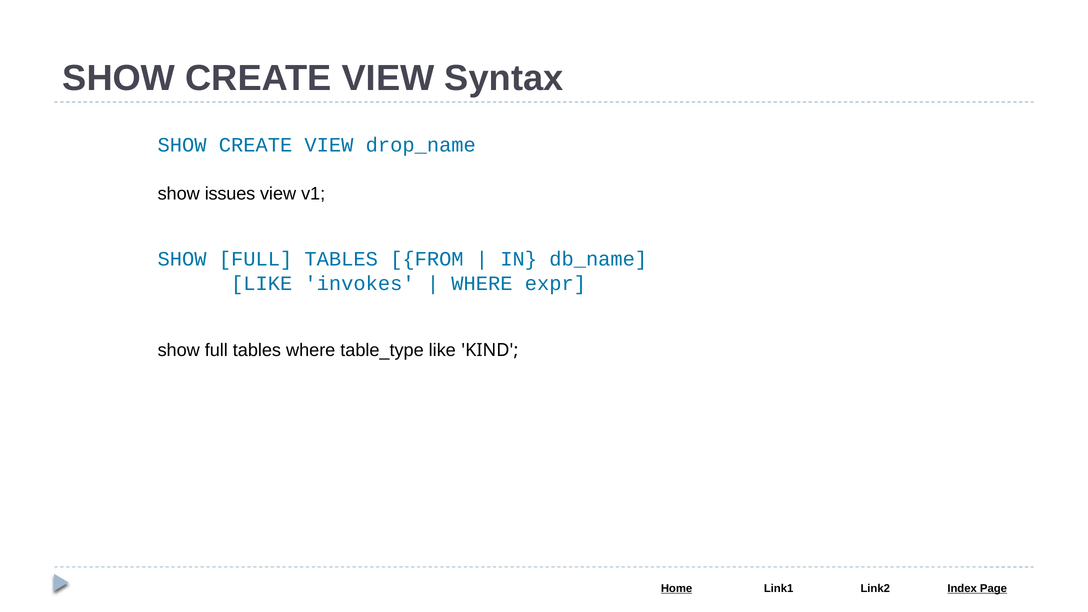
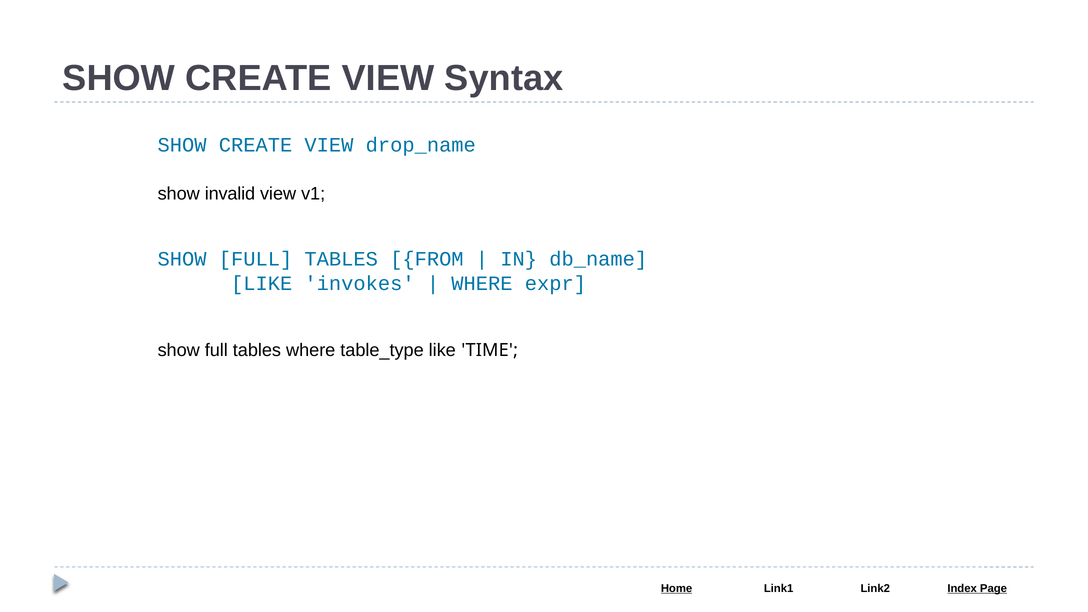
issues: issues -> invalid (230, 194)
KIND: KIND -> TIME (490, 350)
